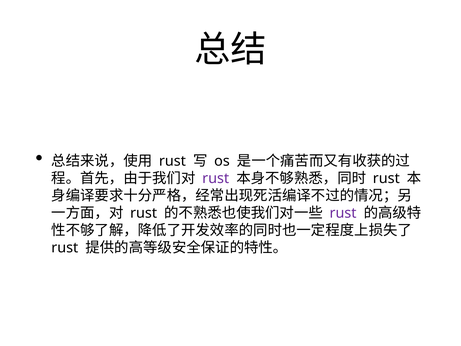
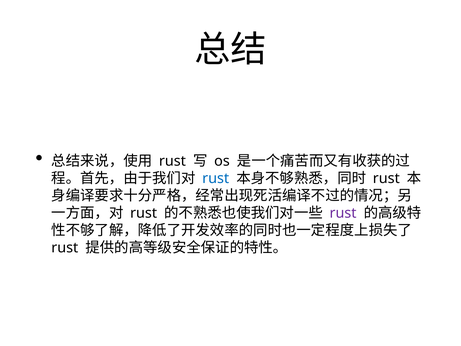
rust colour: purple -> blue (216, 178)
